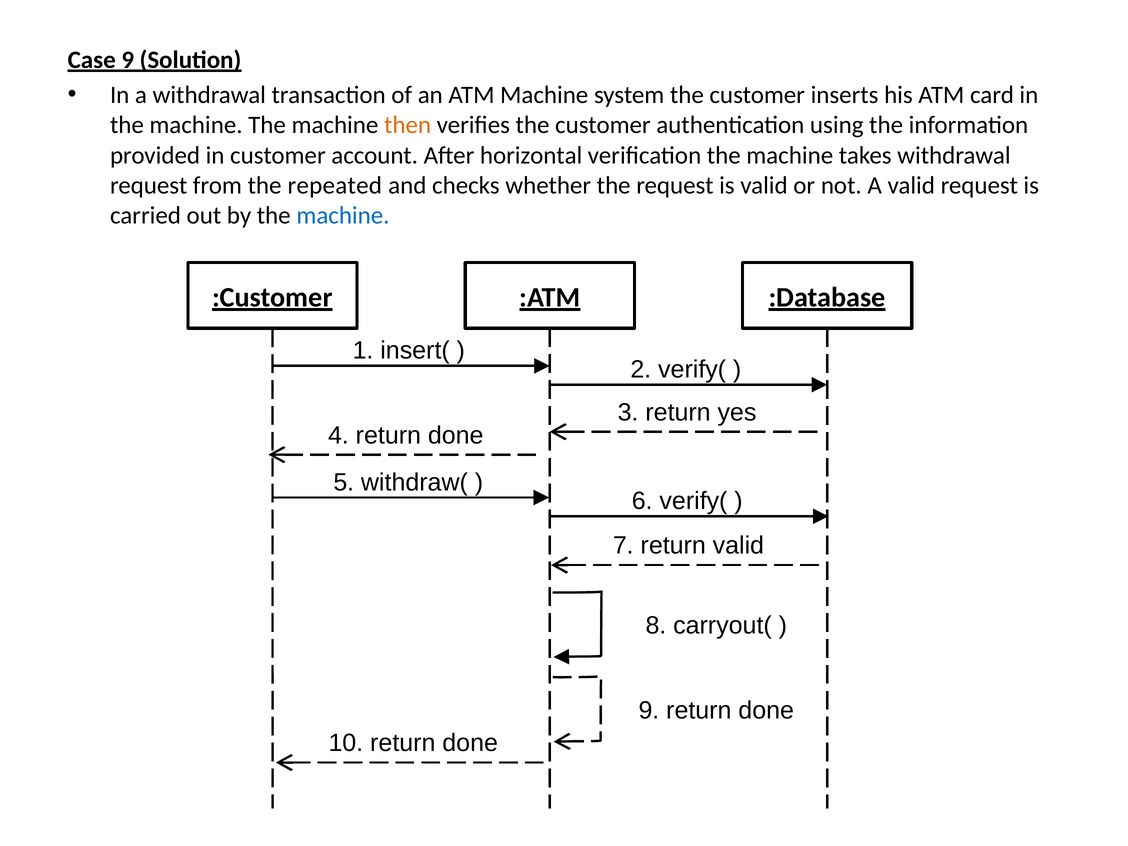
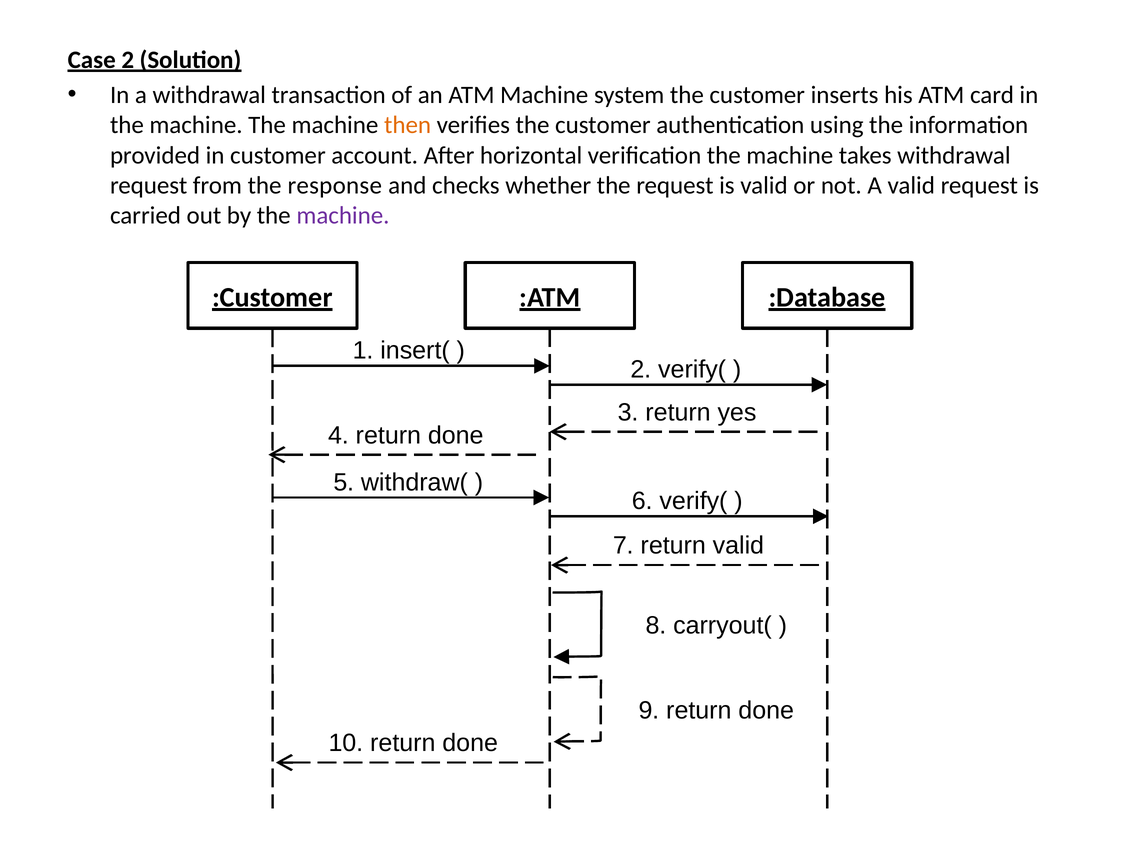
Case 9: 9 -> 2 (128, 60)
repeated: repeated -> response (335, 185)
machine colour: blue -> purple (343, 215)
